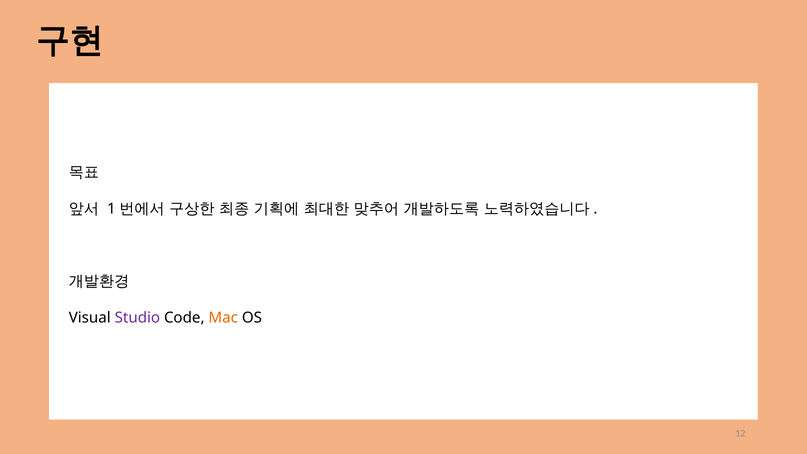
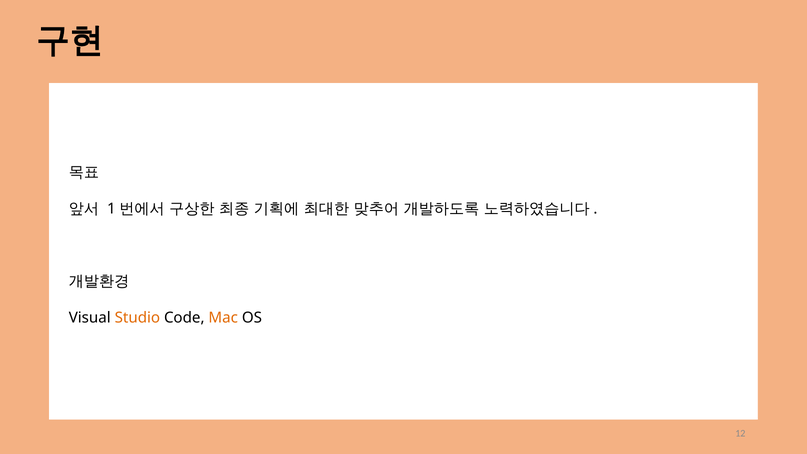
Studio colour: purple -> orange (137, 318)
